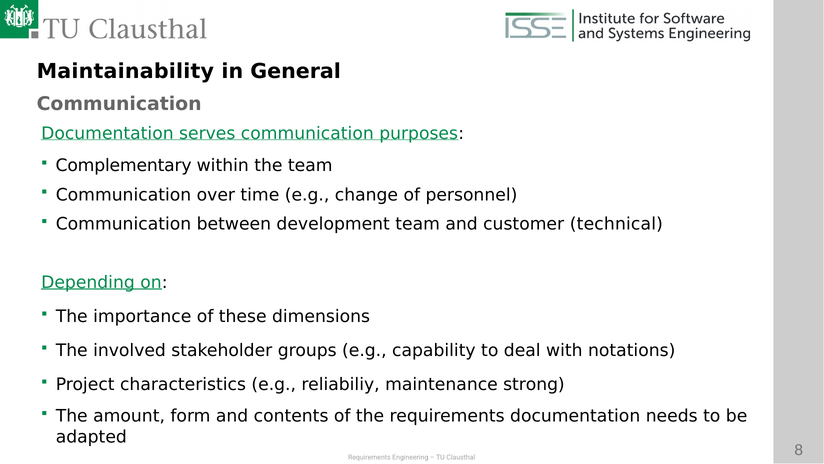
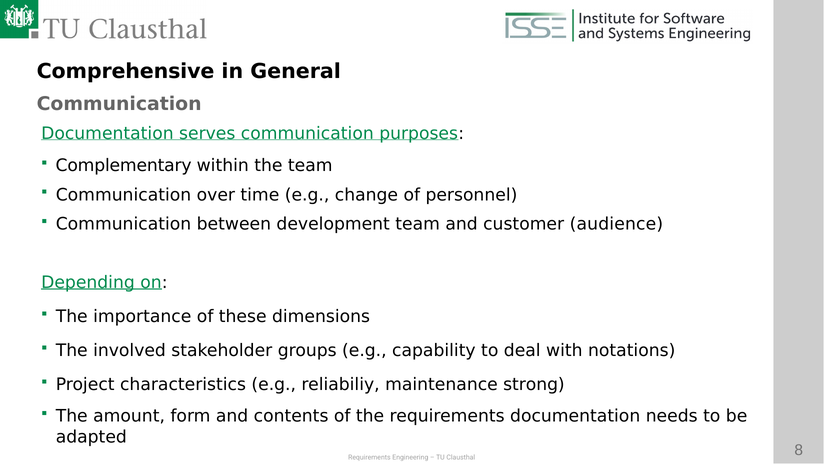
Maintainability: Maintainability -> Comprehensive (126, 71)
technical: technical -> audience (616, 224)
